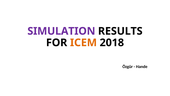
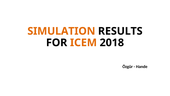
SIMULATION colour: purple -> orange (61, 31)
